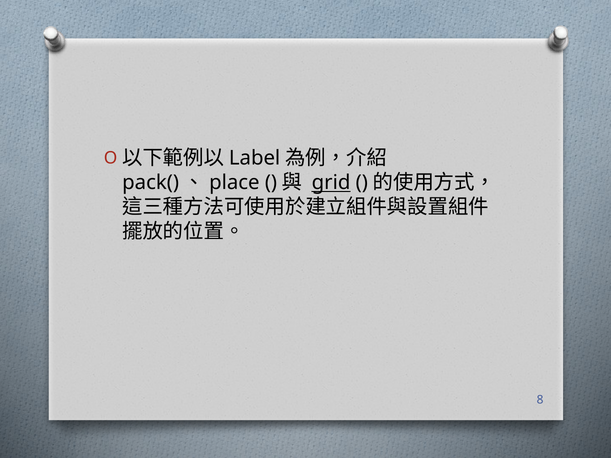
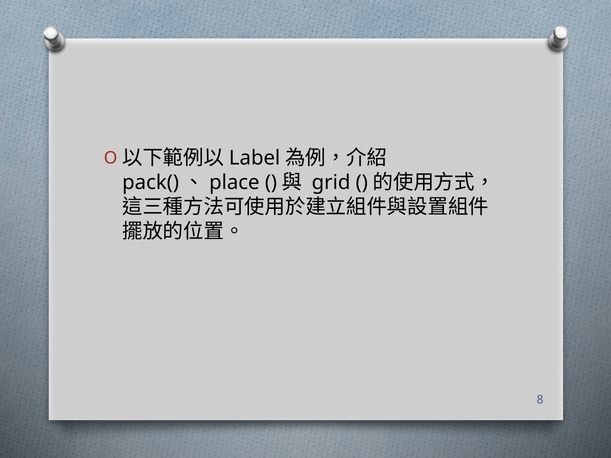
grid underline: present -> none (331, 183)
